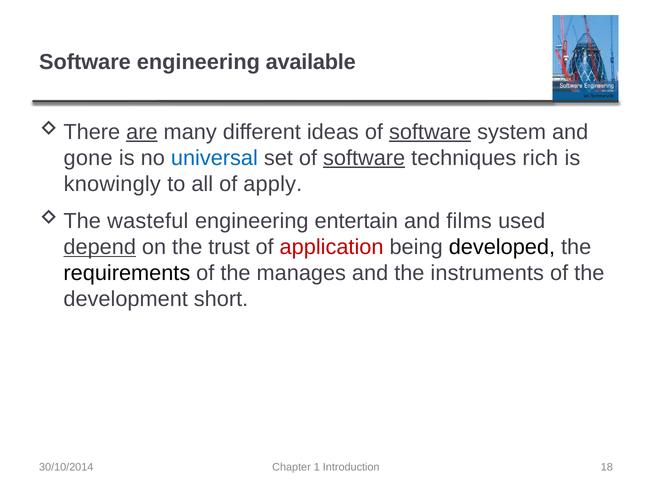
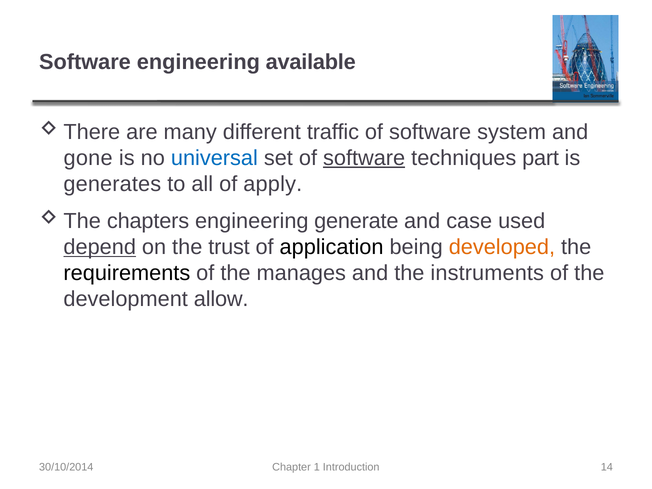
are underline: present -> none (142, 132)
ideas: ideas -> traffic (333, 132)
software underline: present -> none (430, 132)
rich: rich -> part (541, 158)
knowingly: knowingly -> generates (112, 184)
wasteful: wasteful -> chapters (148, 221)
entertain: entertain -> generate (356, 221)
films: films -> case (469, 221)
application colour: red -> black (332, 247)
developed colour: black -> orange (502, 247)
short: short -> allow (221, 299)
18: 18 -> 14 (607, 467)
